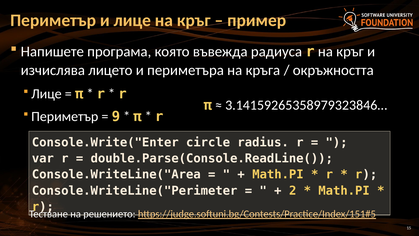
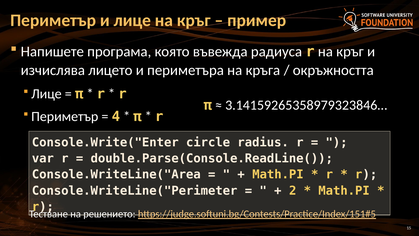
9: 9 -> 4 (116, 116)
